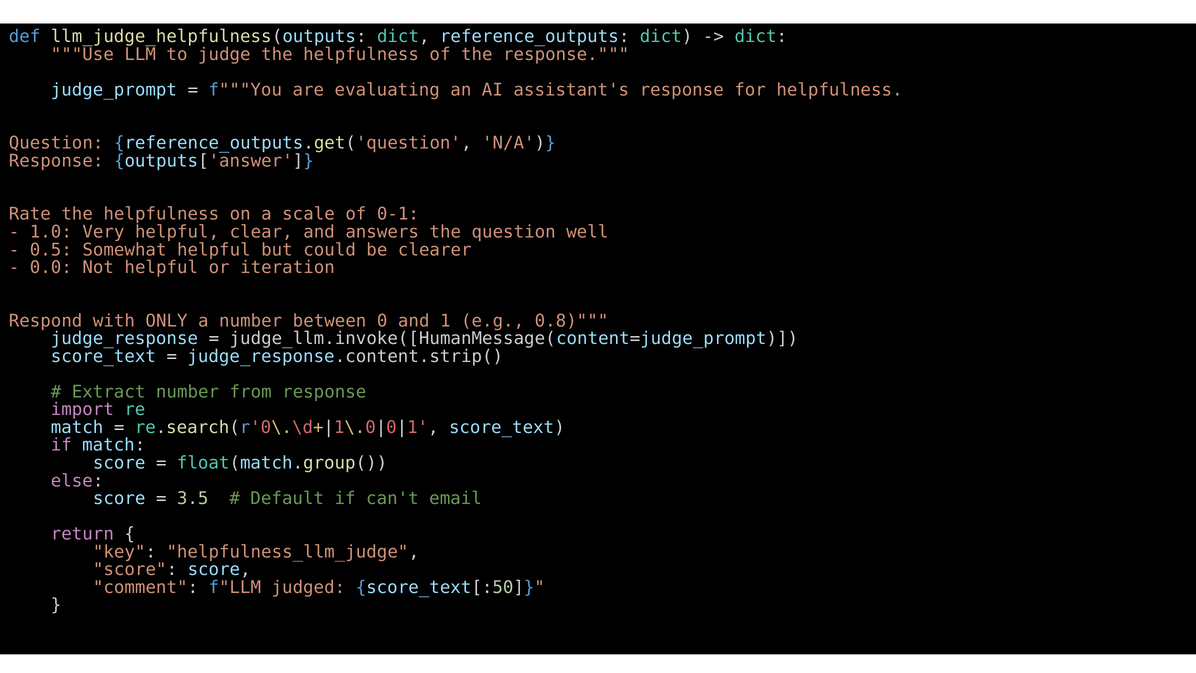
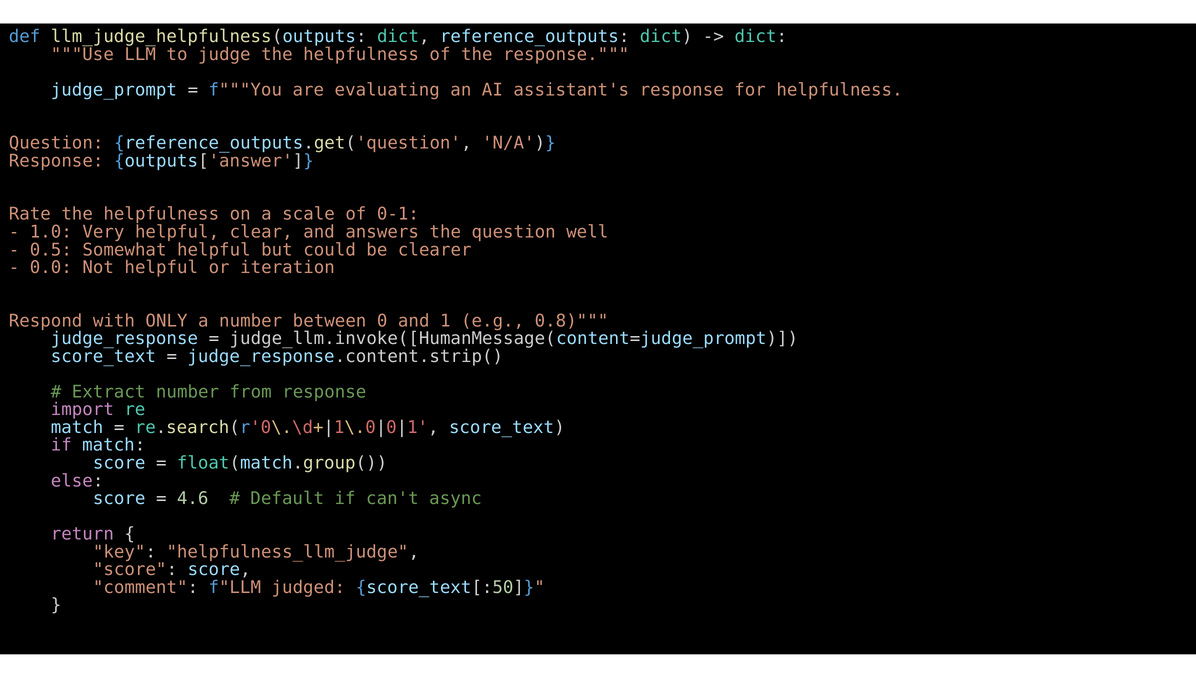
3.5: 3.5 -> 4.6 (193, 498)
email: email -> async (456, 498)
